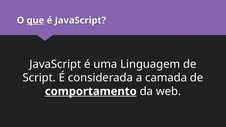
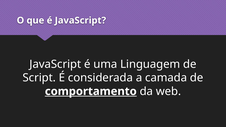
que underline: present -> none (35, 20)
